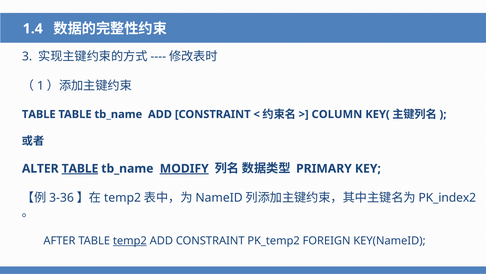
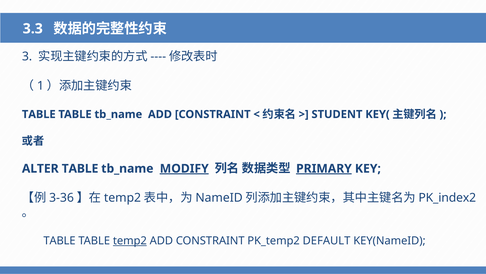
1.4: 1.4 -> 3.3 (33, 29)
COLUMN: COLUMN -> STUDENT (337, 114)
TABLE underline: present -> none (80, 168)
PRIMARY underline: none -> present (324, 168)
AFTER: AFTER -> TABLE (60, 241)
FOREIGN: FOREIGN -> DEFAULT (327, 241)
